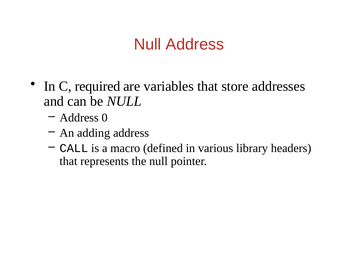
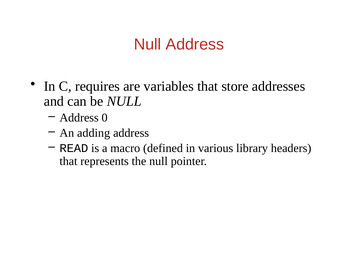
required: required -> requires (97, 86)
CALL: CALL -> READ (74, 148)
